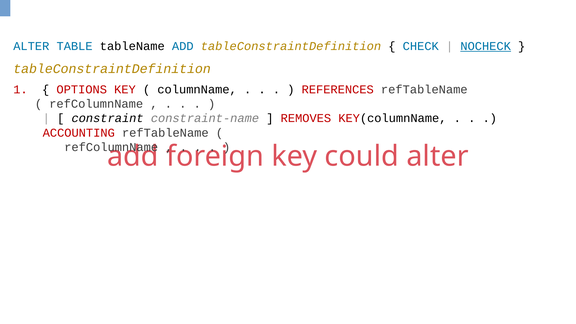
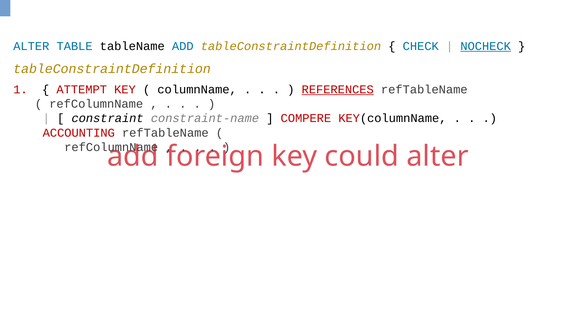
OPTIONS: OPTIONS -> ATTEMPT (82, 89)
REFERENCES underline: none -> present (338, 89)
REMOVES: REMOVES -> COMPERE (306, 118)
